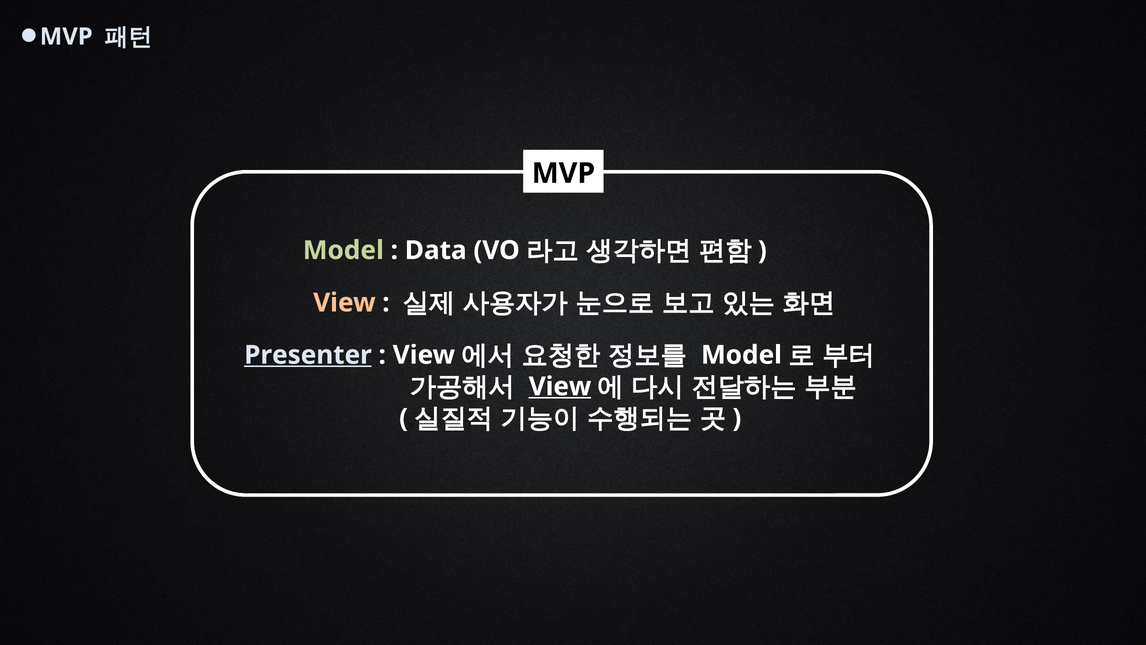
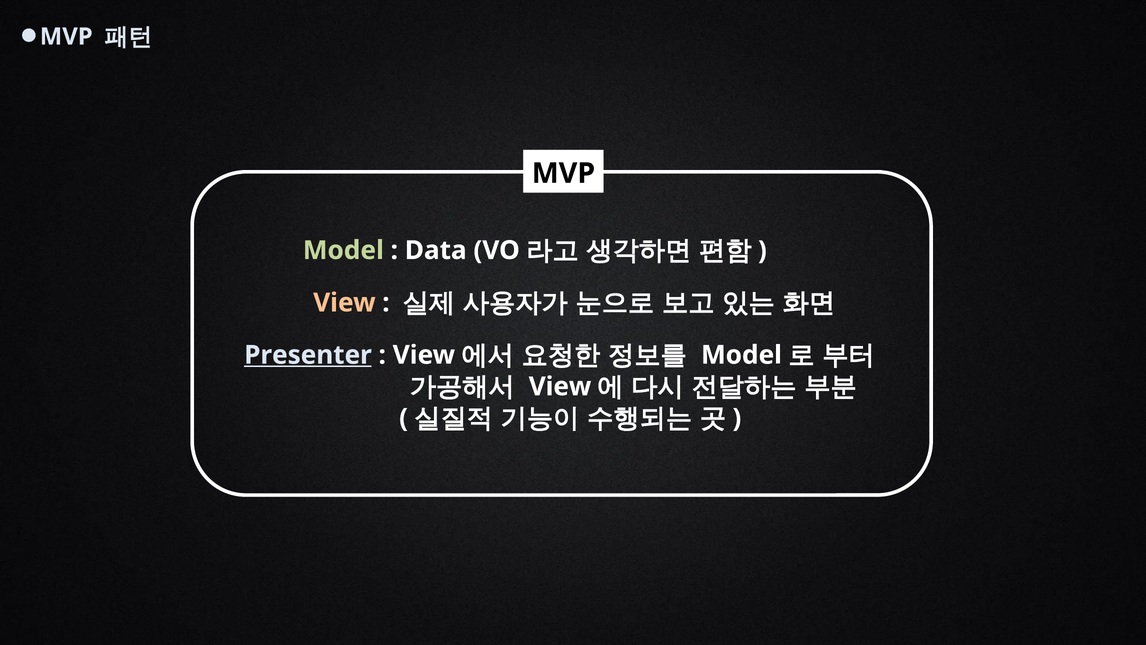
View underline: present -> none (560, 386)
